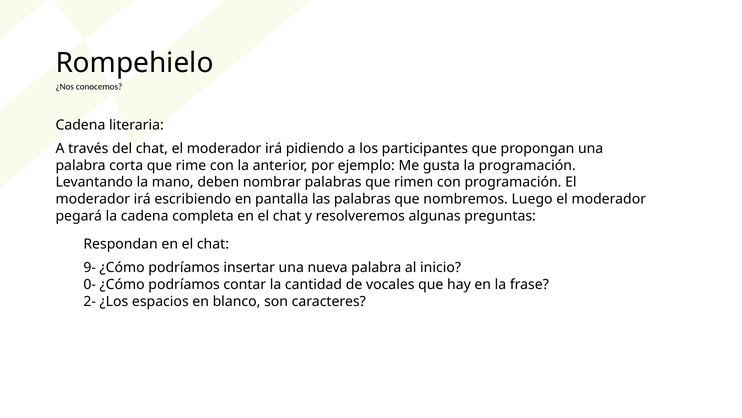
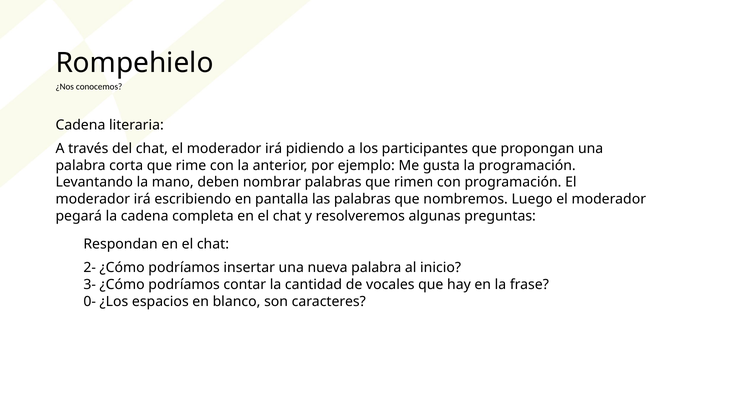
9-: 9- -> 2- (90, 268)
0-: 0- -> 3- (90, 285)
2-: 2- -> 0- (90, 302)
